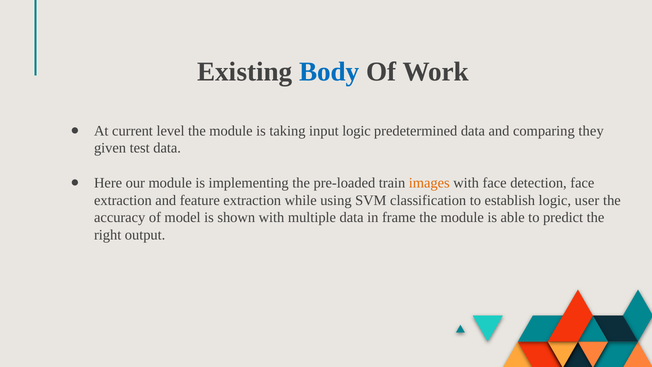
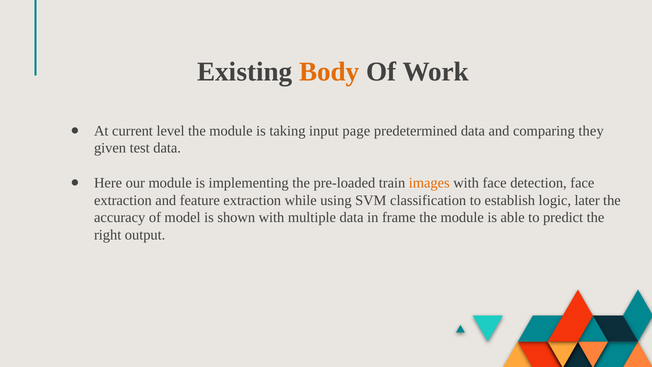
Body colour: blue -> orange (329, 72)
input logic: logic -> page (356, 131)
user: user -> later (587, 200)
